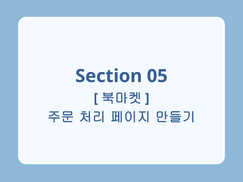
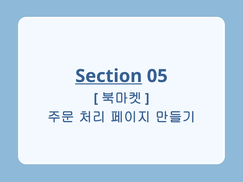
Section underline: none -> present (109, 76)
